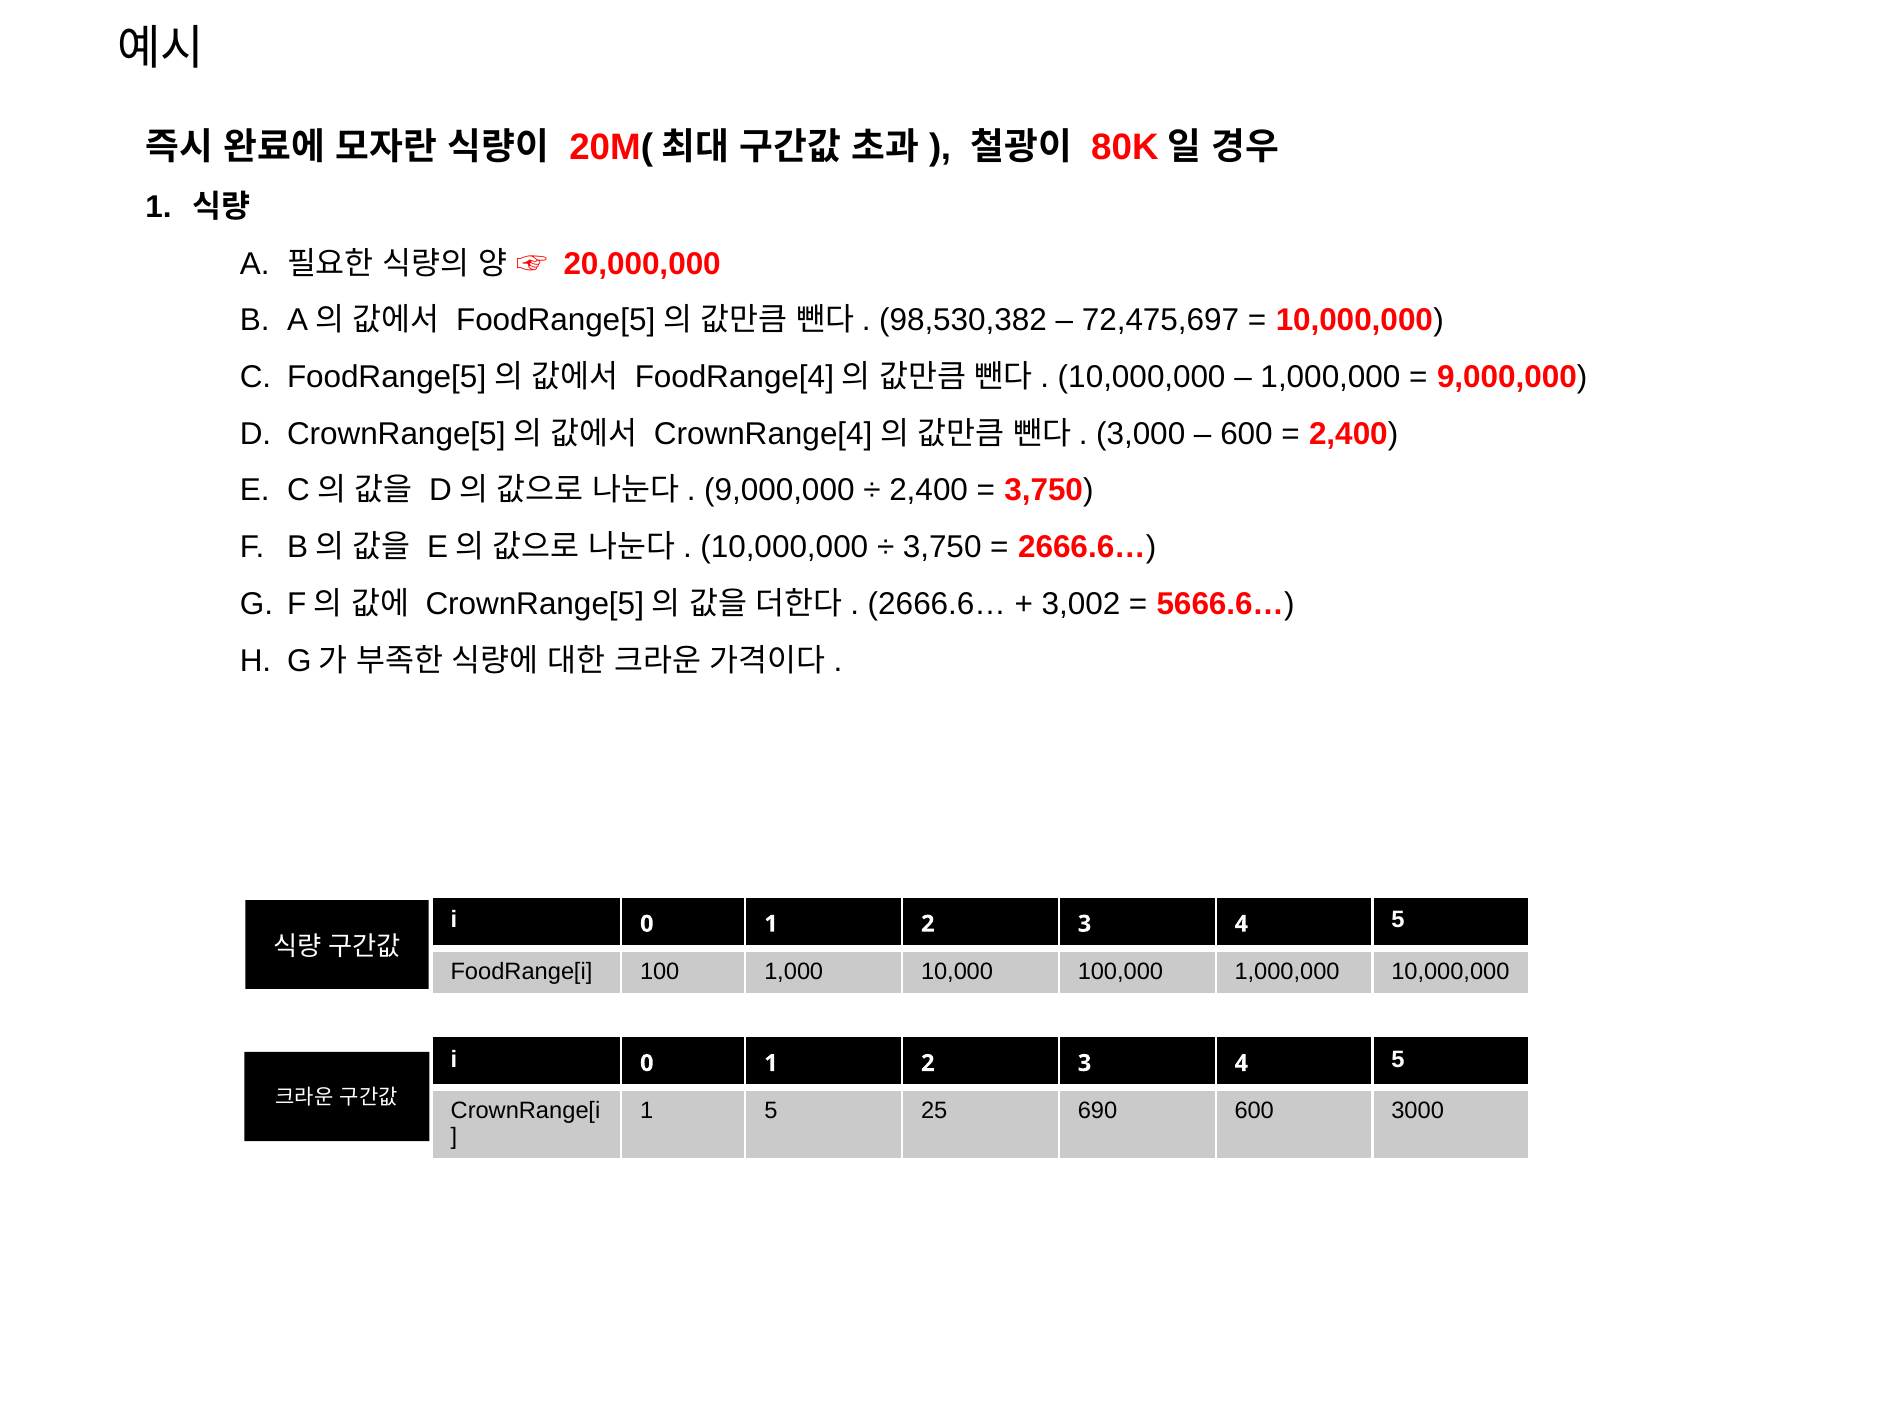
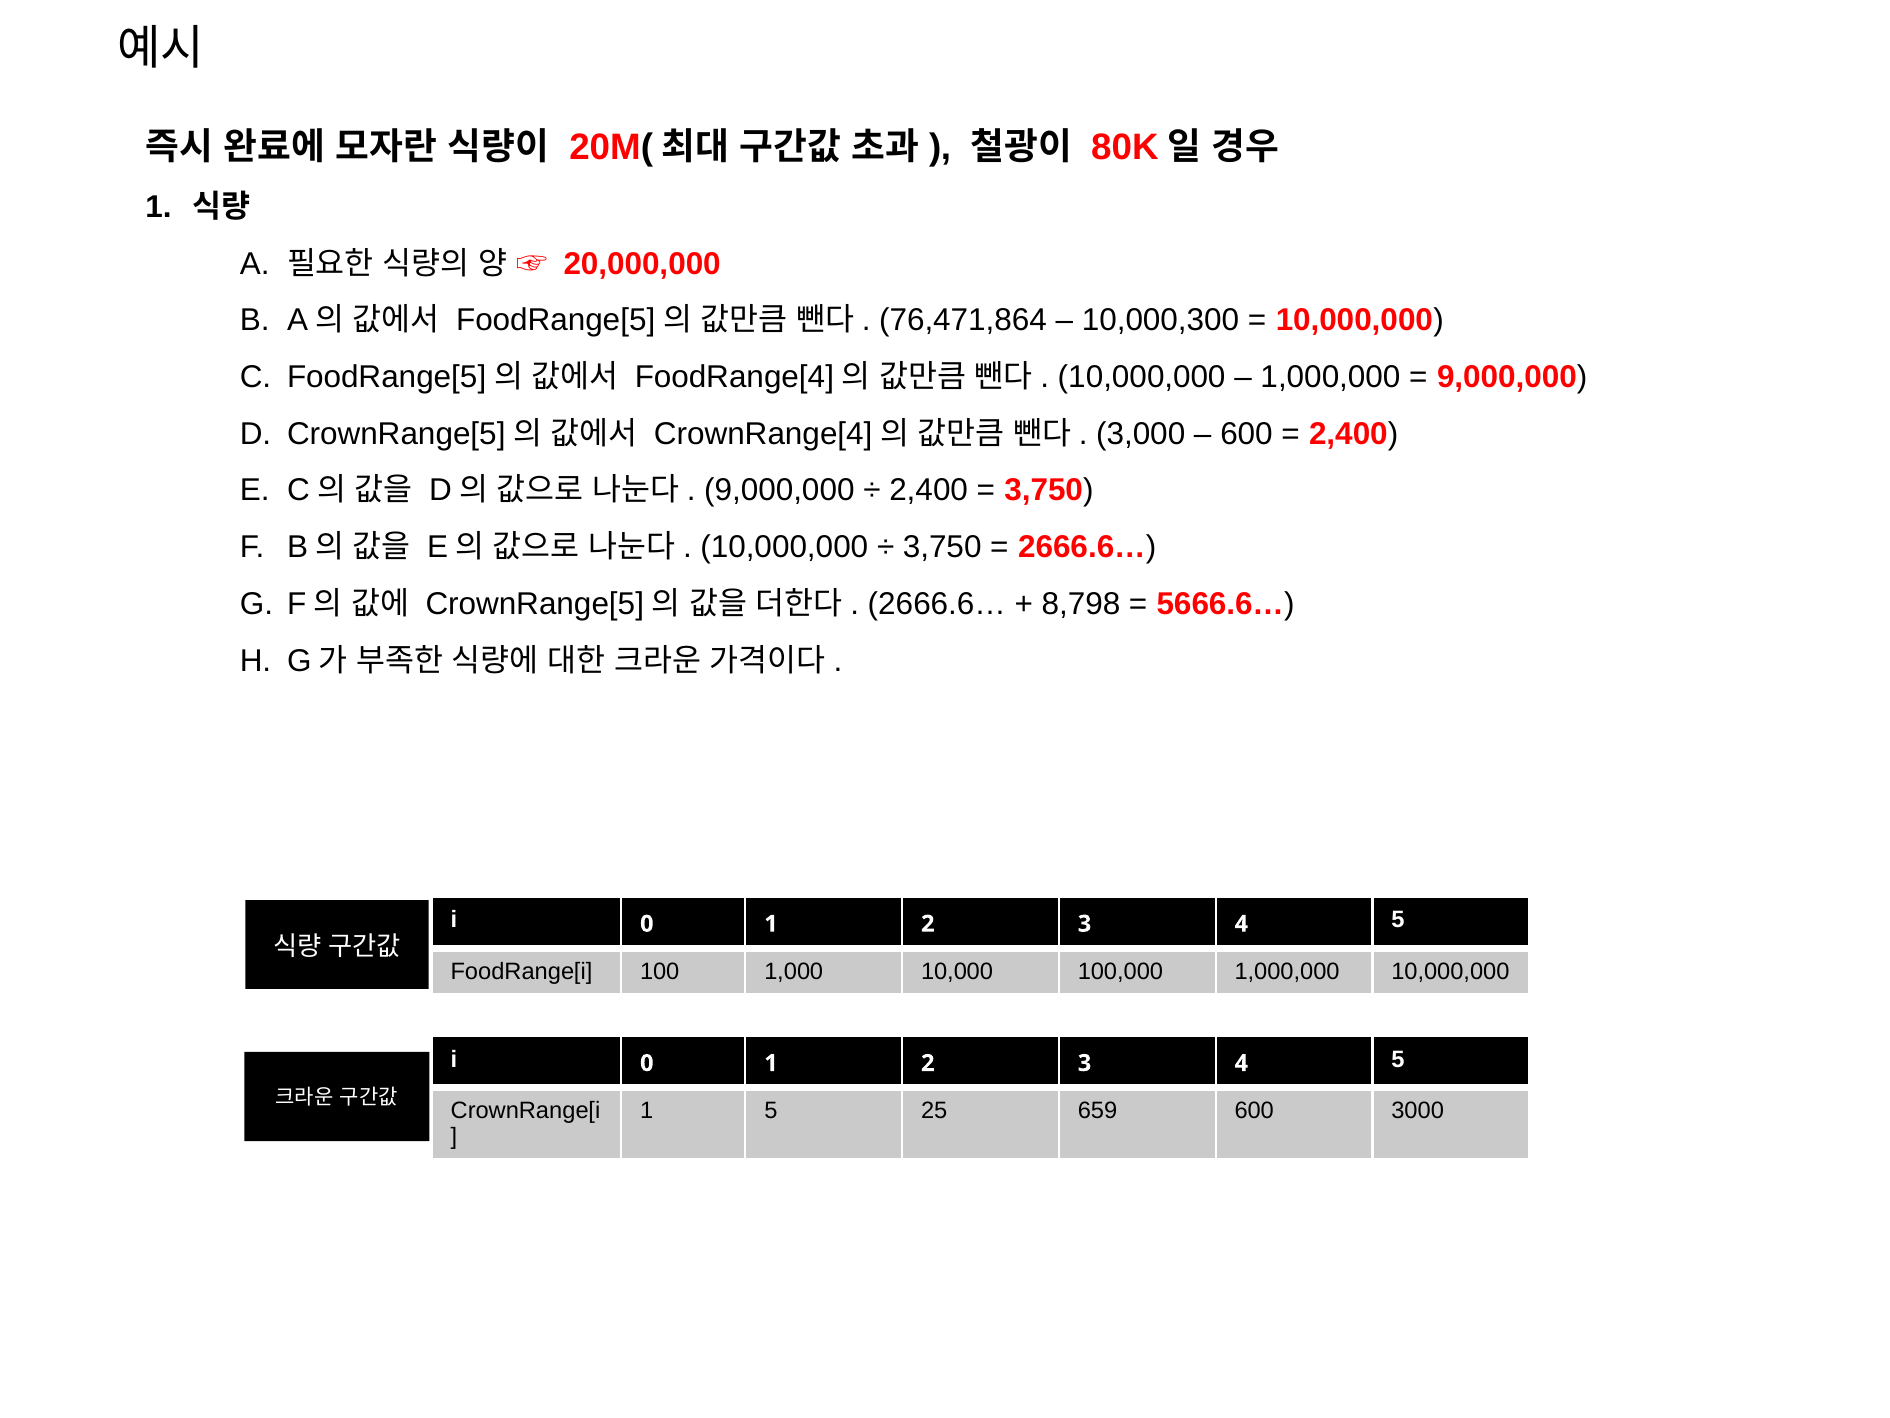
98,530,382: 98,530,382 -> 76,471,864 (963, 320)
72,475,697: 72,475,697 -> 10,000,300 (1160, 320)
3,002: 3,002 -> 8,798 (1081, 604)
690: 690 -> 659 (1097, 1110)
